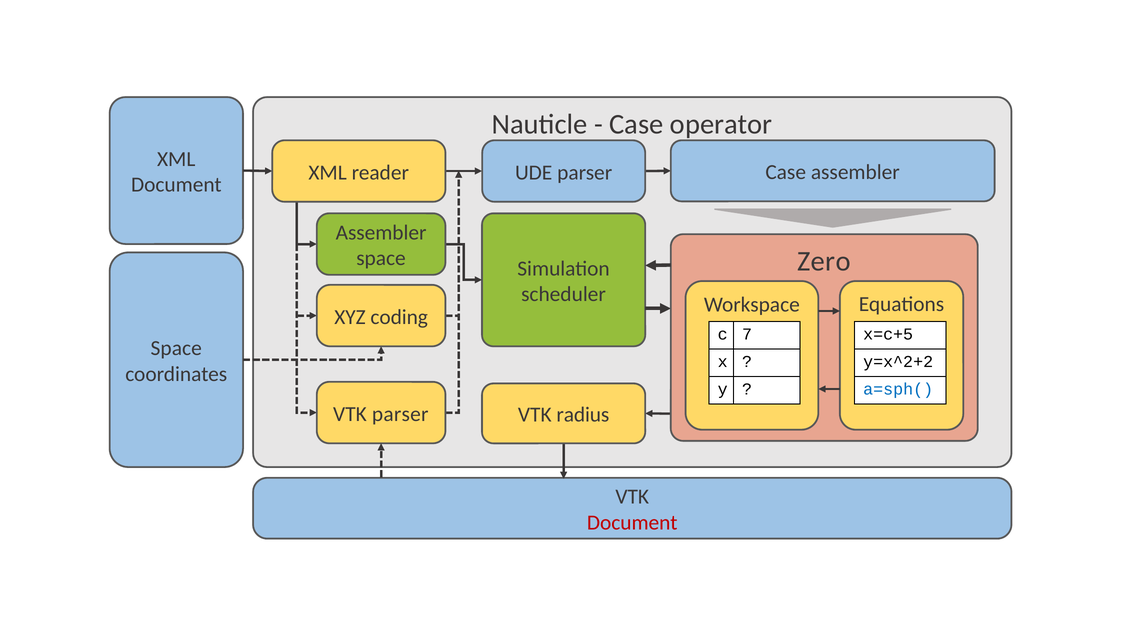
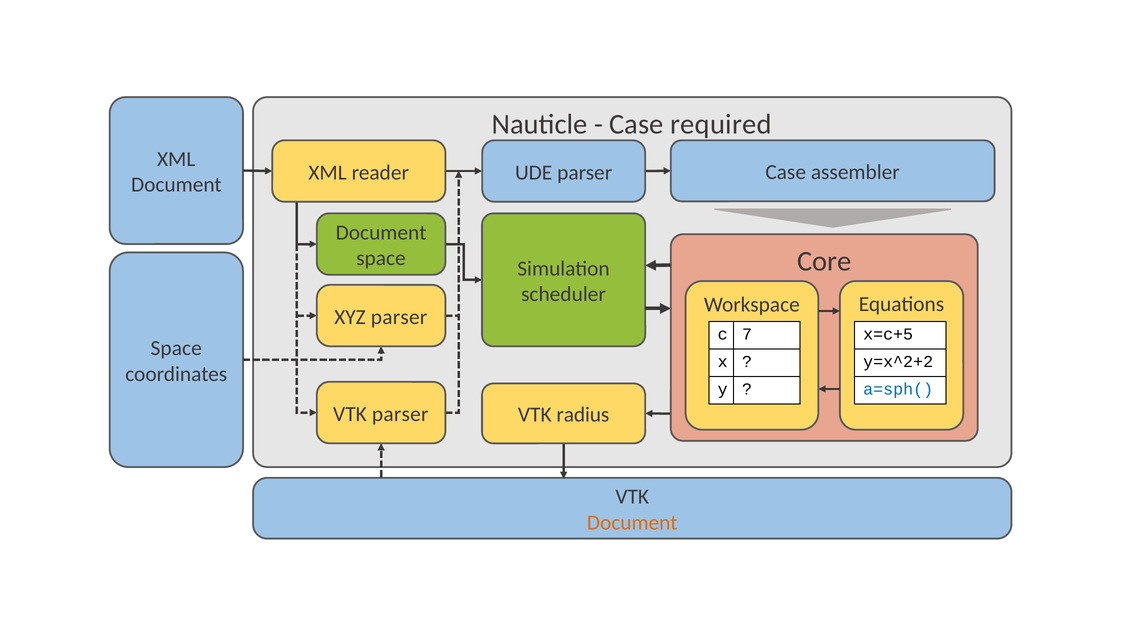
operator: operator -> required (721, 125)
Assembler: Assembler -> Document (381, 233)
Zero: Zero -> Core (824, 261)
XYZ coding: coding -> parser (399, 317)
Document colour: red -> orange (632, 523)
